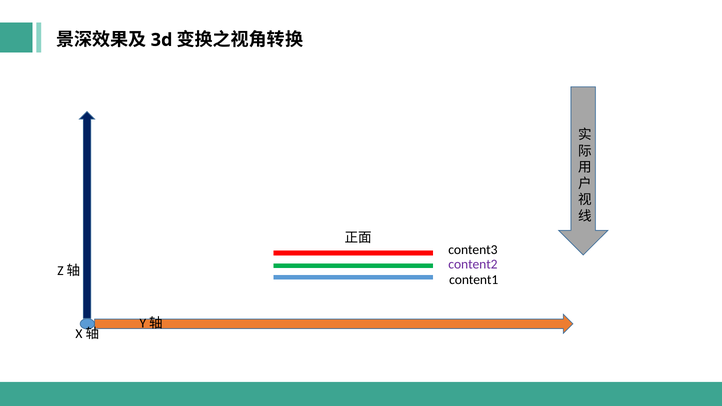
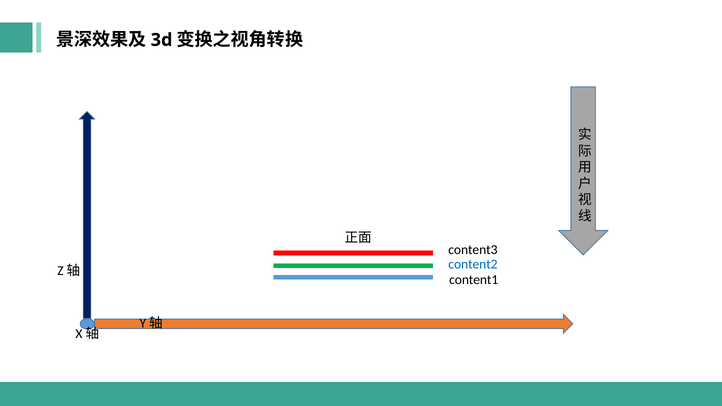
content2 colour: purple -> blue (473, 264)
